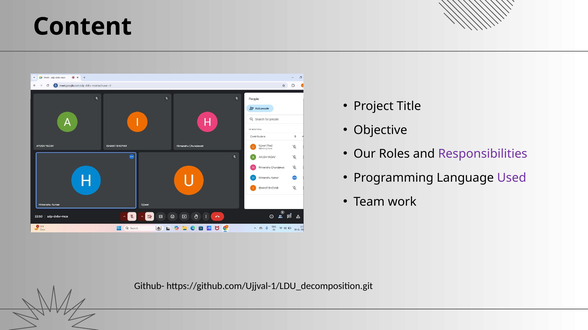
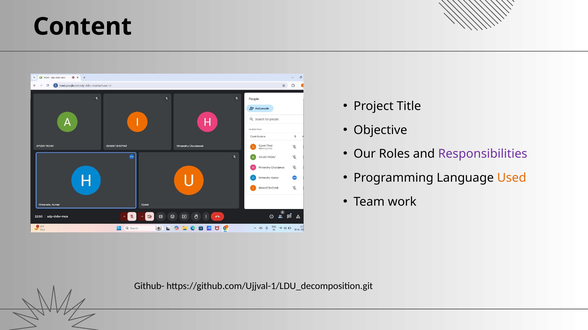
Used colour: purple -> orange (512, 178)
